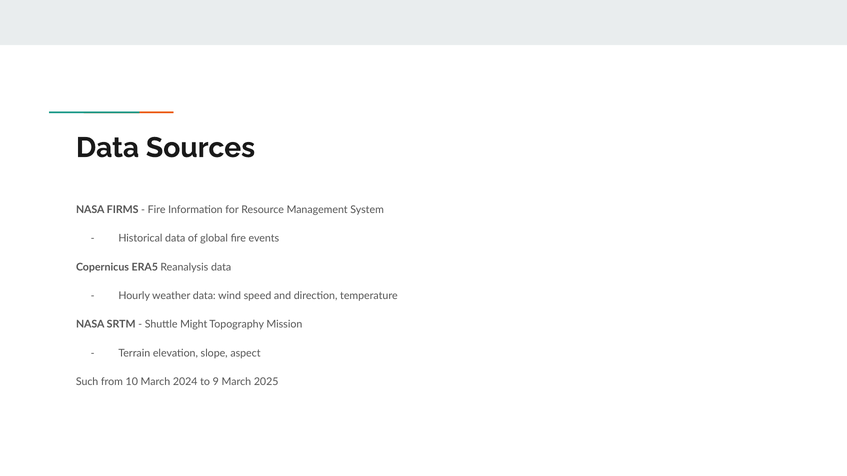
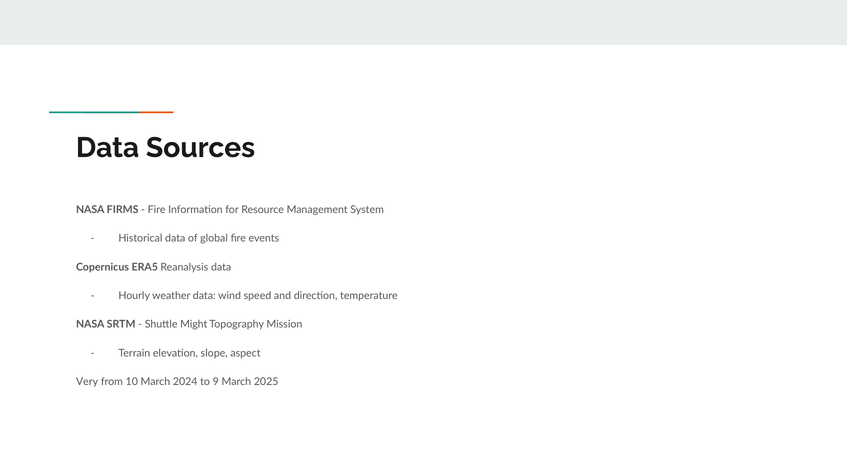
Such: Such -> Very (87, 382)
